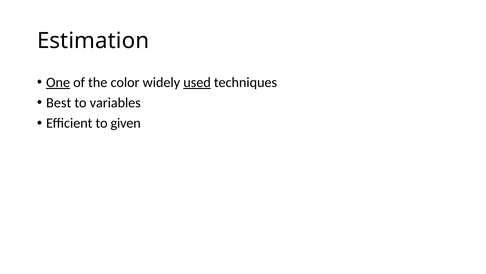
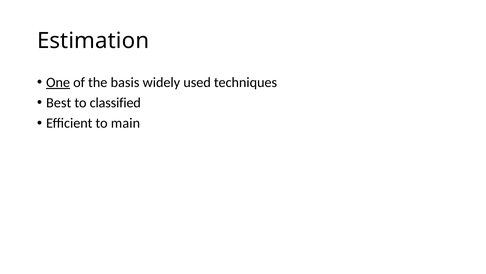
color: color -> basis (125, 82)
used underline: present -> none (197, 82)
variables: variables -> classified (115, 103)
given: given -> main (125, 123)
